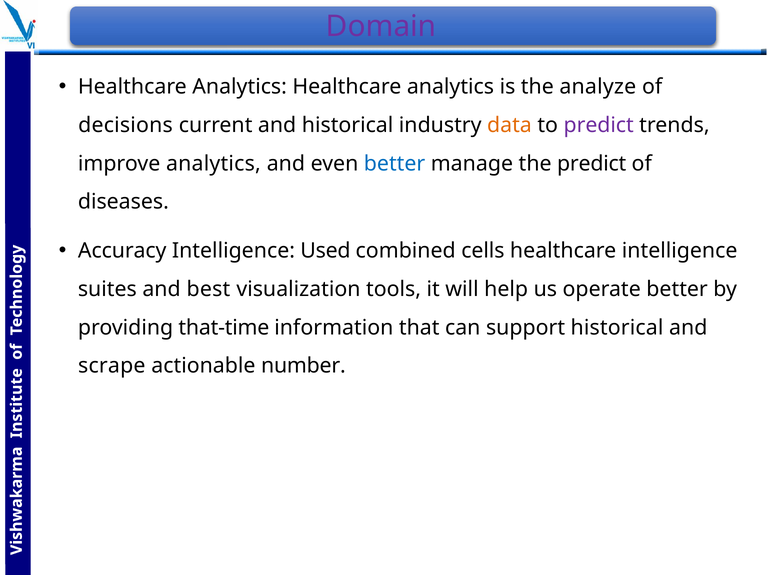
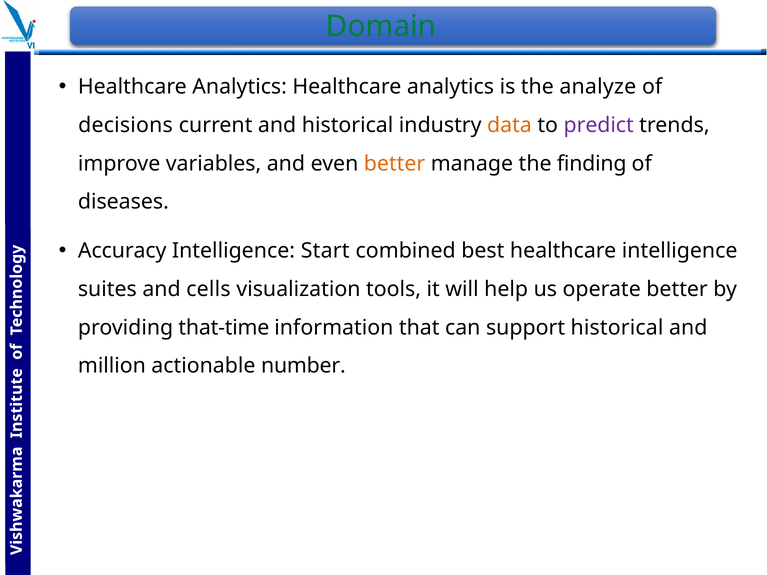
Domain colour: purple -> green (381, 27)
improve analytics: analytics -> variables (214, 164)
better colour: blue -> orange (395, 164)
the predict: predict -> finding (592, 164)
Used: Used -> Start (325, 251)
cells: cells -> best (483, 251)
best: best -> cells (208, 289)
scrape: scrape -> million (112, 366)
